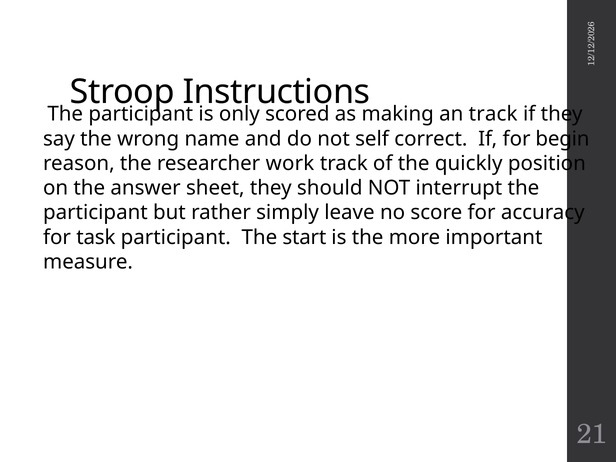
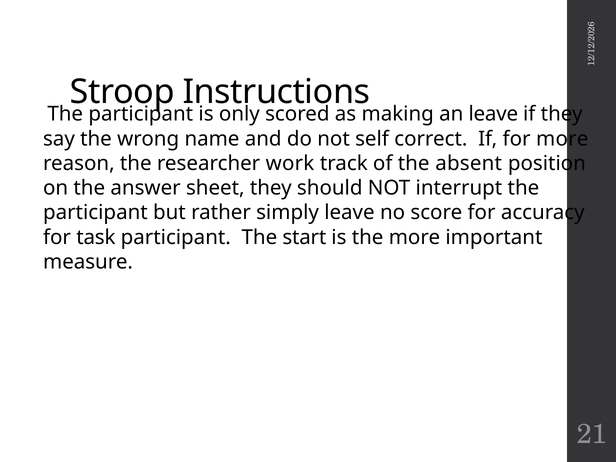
an track: track -> leave (493, 114)
for begin: begin -> more (562, 139)
quickly: quickly -> absent (469, 163)
